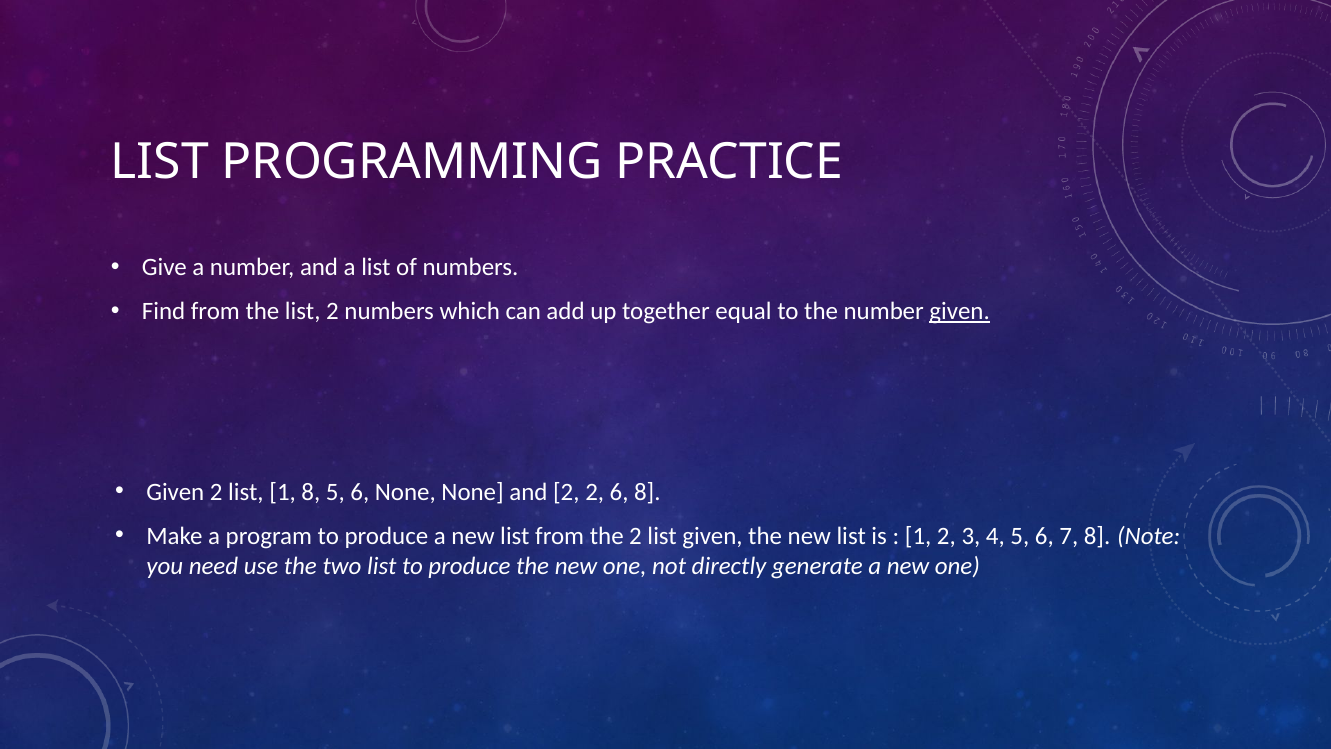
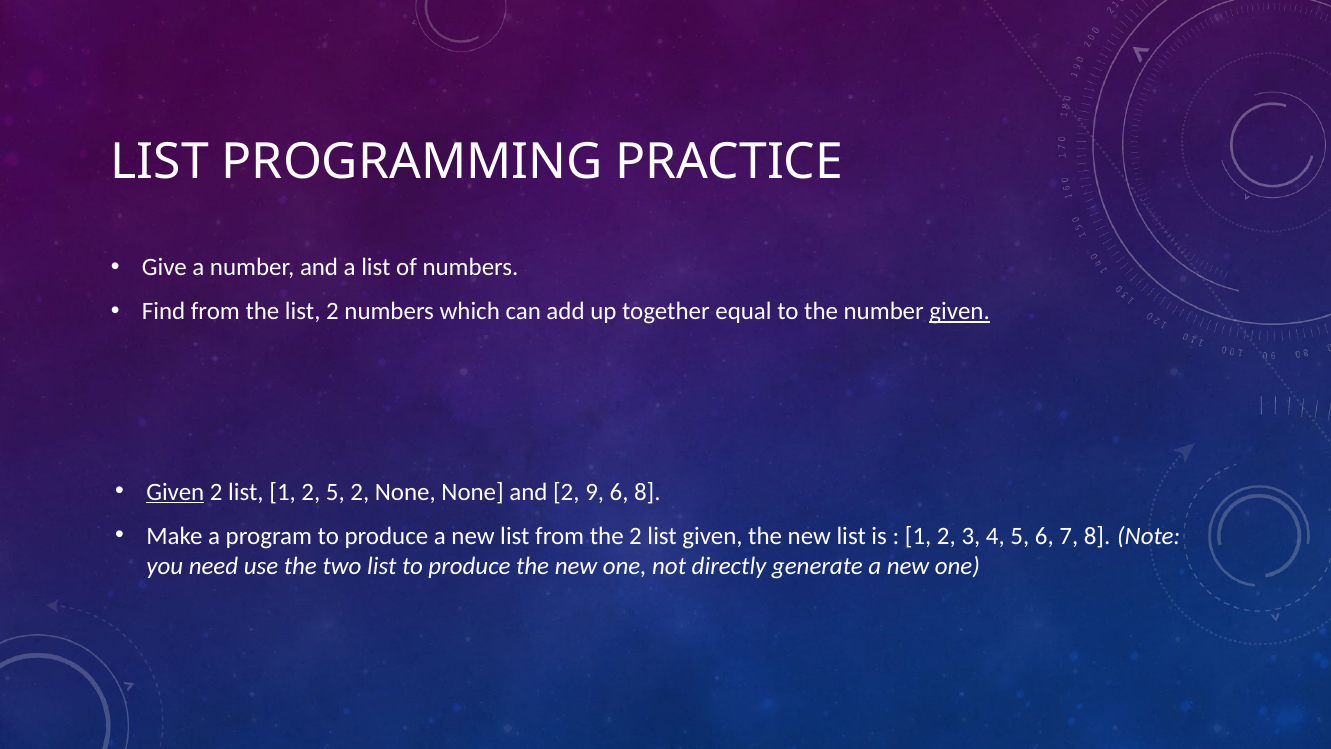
Given underline: none -> present (175, 492)
list 1 8: 8 -> 2 (311, 492)
6: 6 -> 2 (360, 492)
2 2: 2 -> 9 (595, 492)
